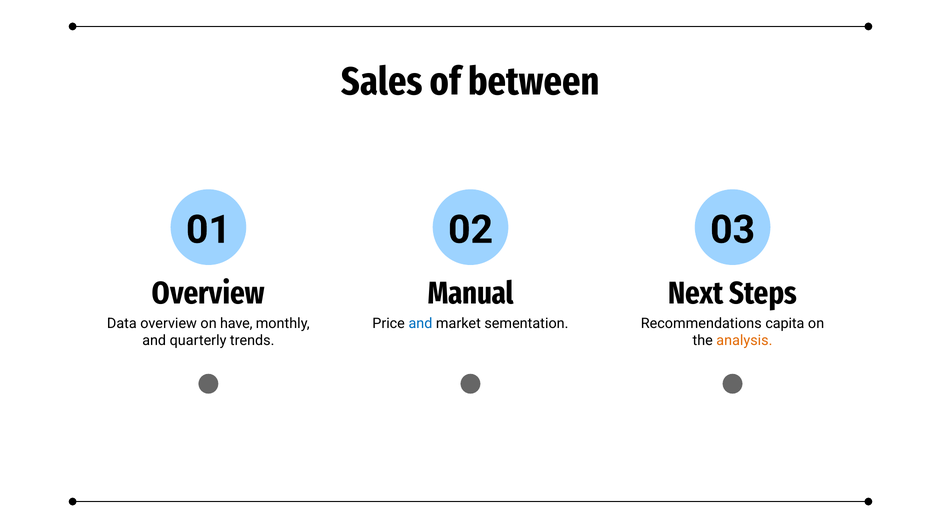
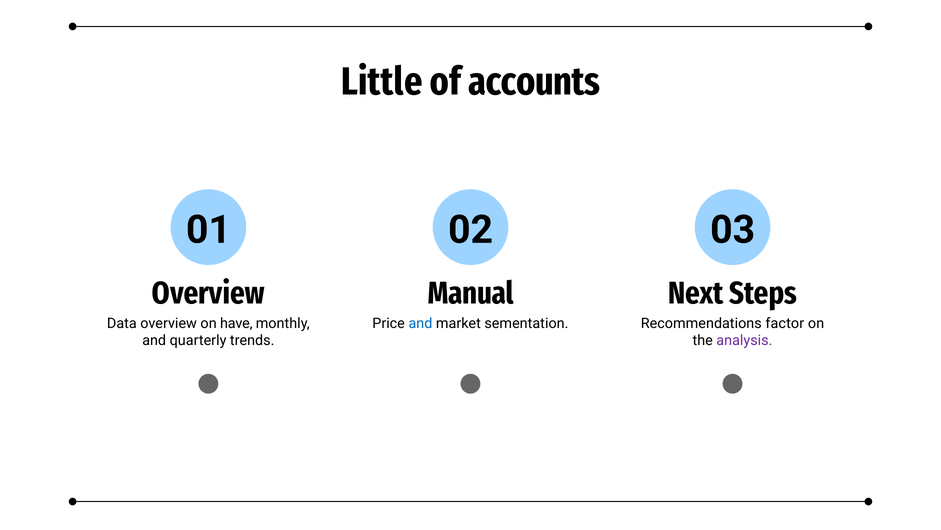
Sales: Sales -> Little (382, 81)
between: between -> accounts (534, 81)
capita: capita -> factor (785, 323)
analysis colour: orange -> purple (744, 340)
